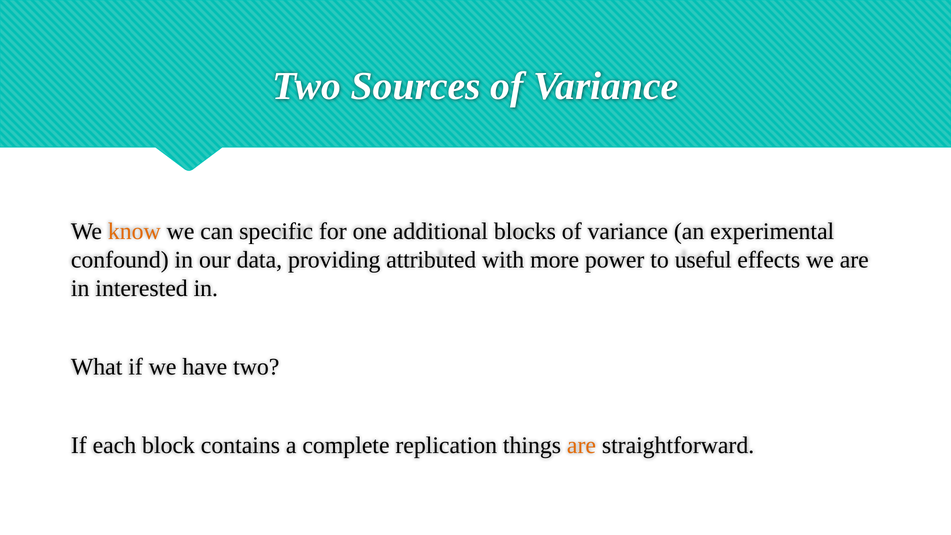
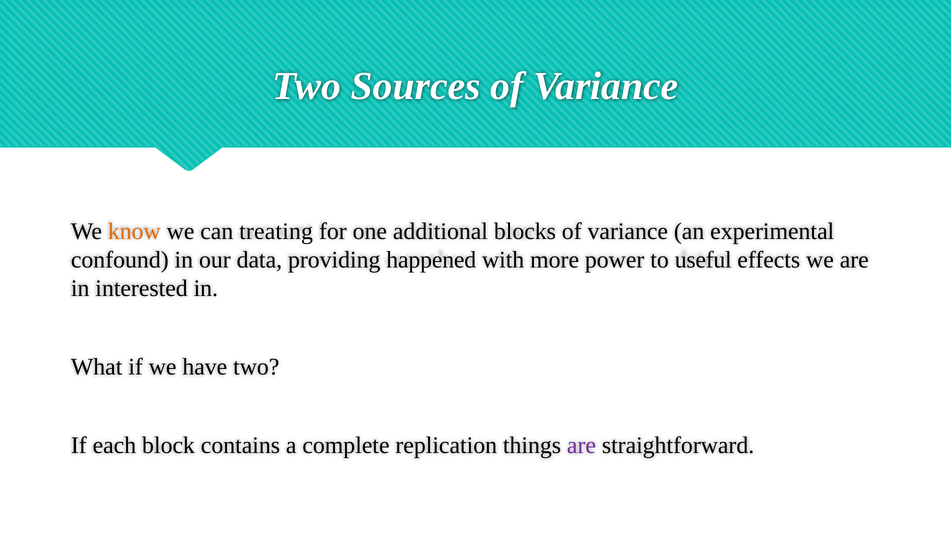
specific: specific -> treating (276, 231)
attributed: attributed -> happened (431, 260)
are colour: orange -> purple (581, 445)
